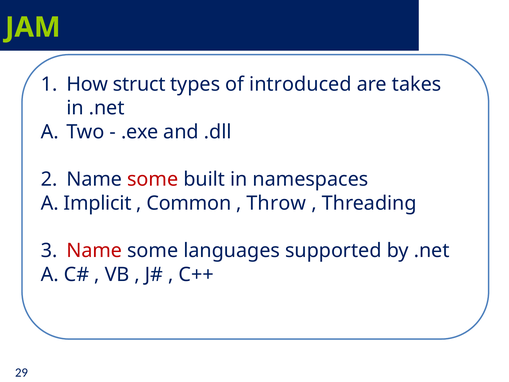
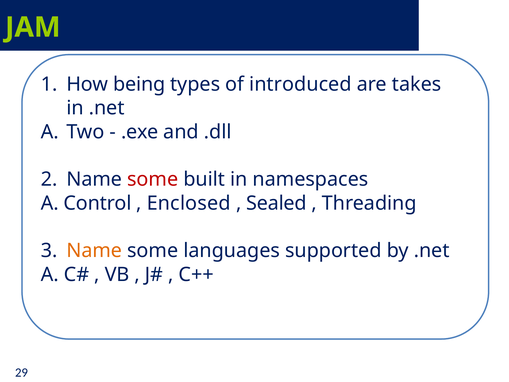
struct: struct -> being (139, 84)
Implicit: Implicit -> Control (98, 203)
Common: Common -> Enclosed (189, 203)
Throw: Throw -> Sealed (276, 203)
Name colour: red -> orange (94, 251)
